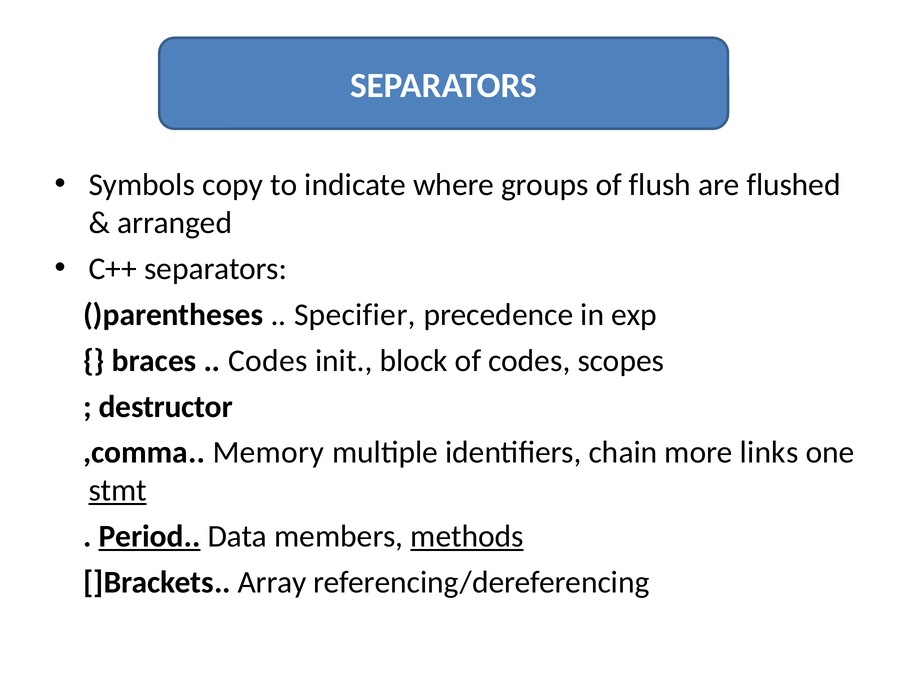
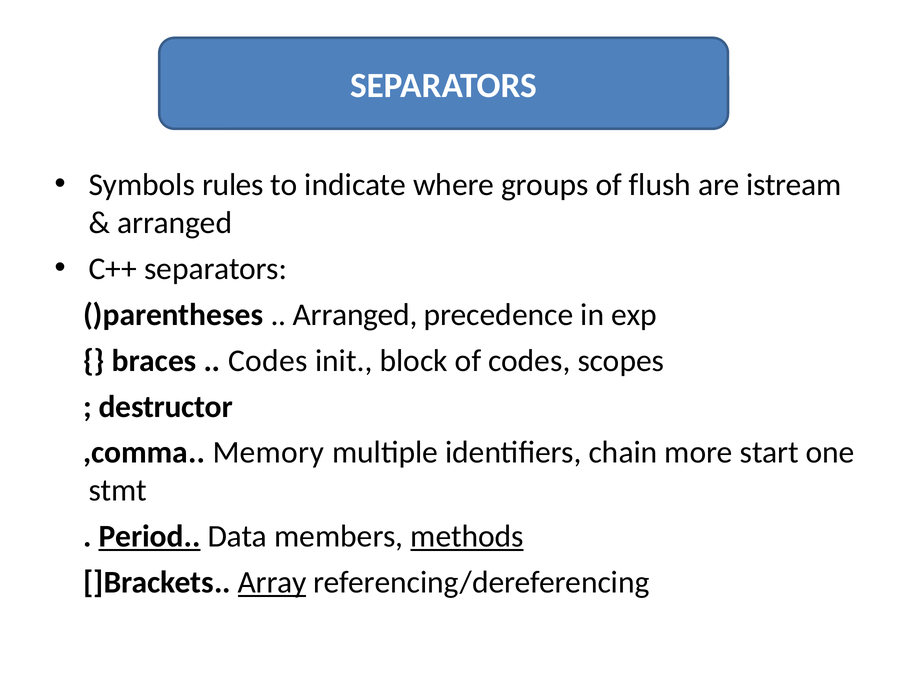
copy: copy -> rules (233, 185)
flushed: flushed -> istream (794, 185)
Specifier: Specifier -> Arranged (355, 315)
links: links -> start (769, 453)
stmt underline: present -> none (118, 491)
Array underline: none -> present (272, 583)
